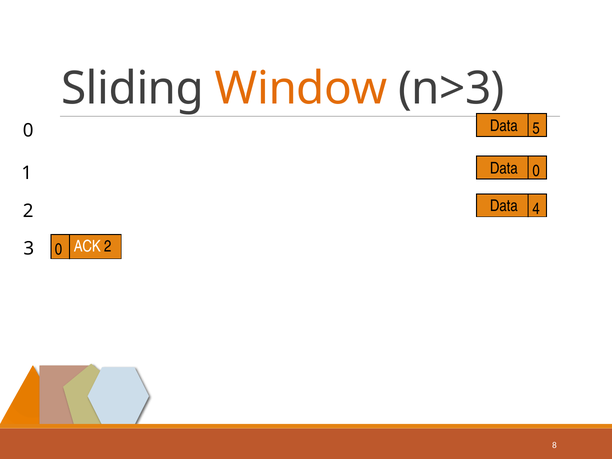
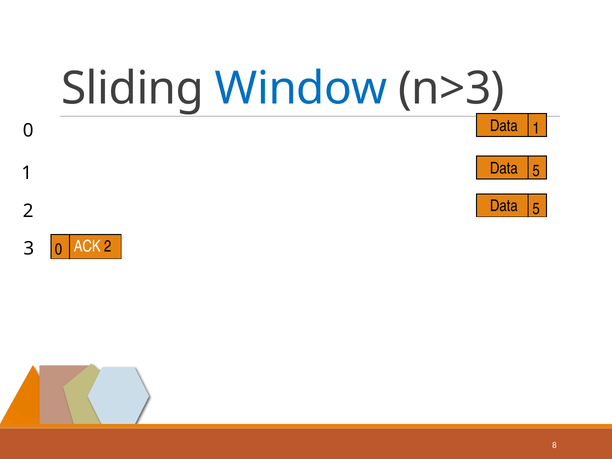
Window colour: orange -> blue (301, 89)
Data 5: 5 -> 1 (536, 129)
1 Data 0: 0 -> 5 (536, 171)
2 Data 4: 4 -> 5 (536, 209)
